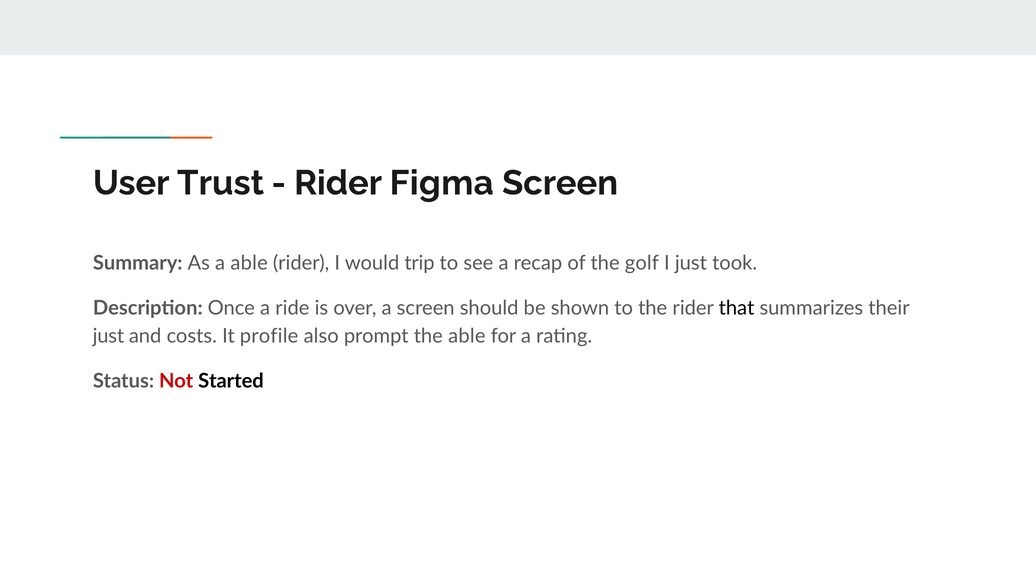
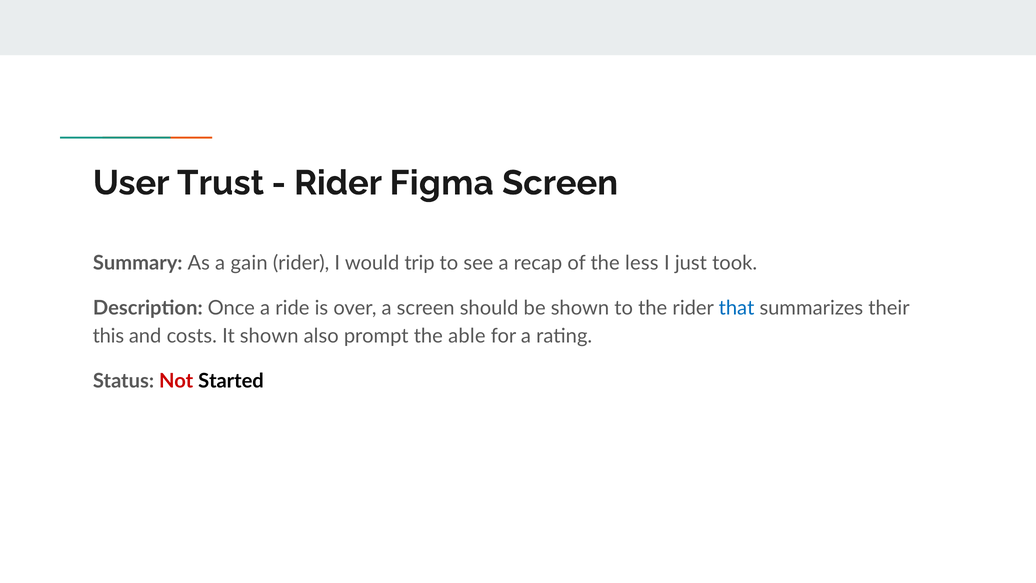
a able: able -> gain (249, 263)
golf: golf -> less (642, 263)
that colour: black -> blue (737, 308)
just: just -> this (108, 336)
It profile: profile -> shown (269, 336)
